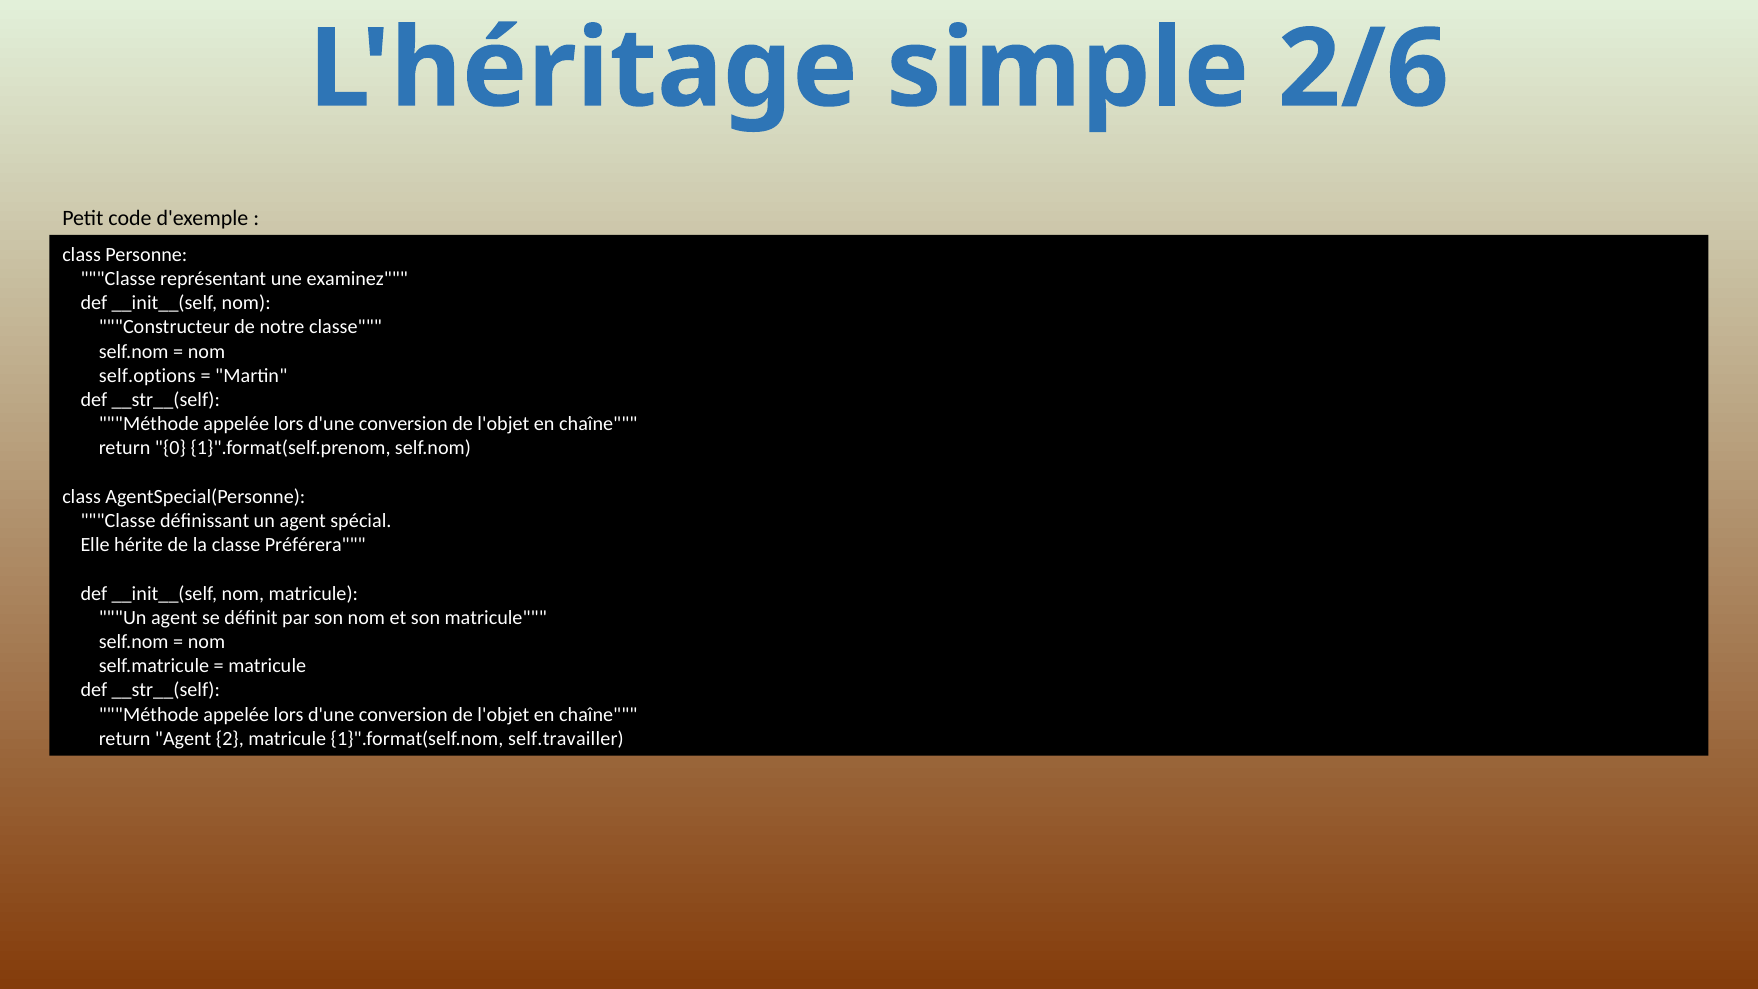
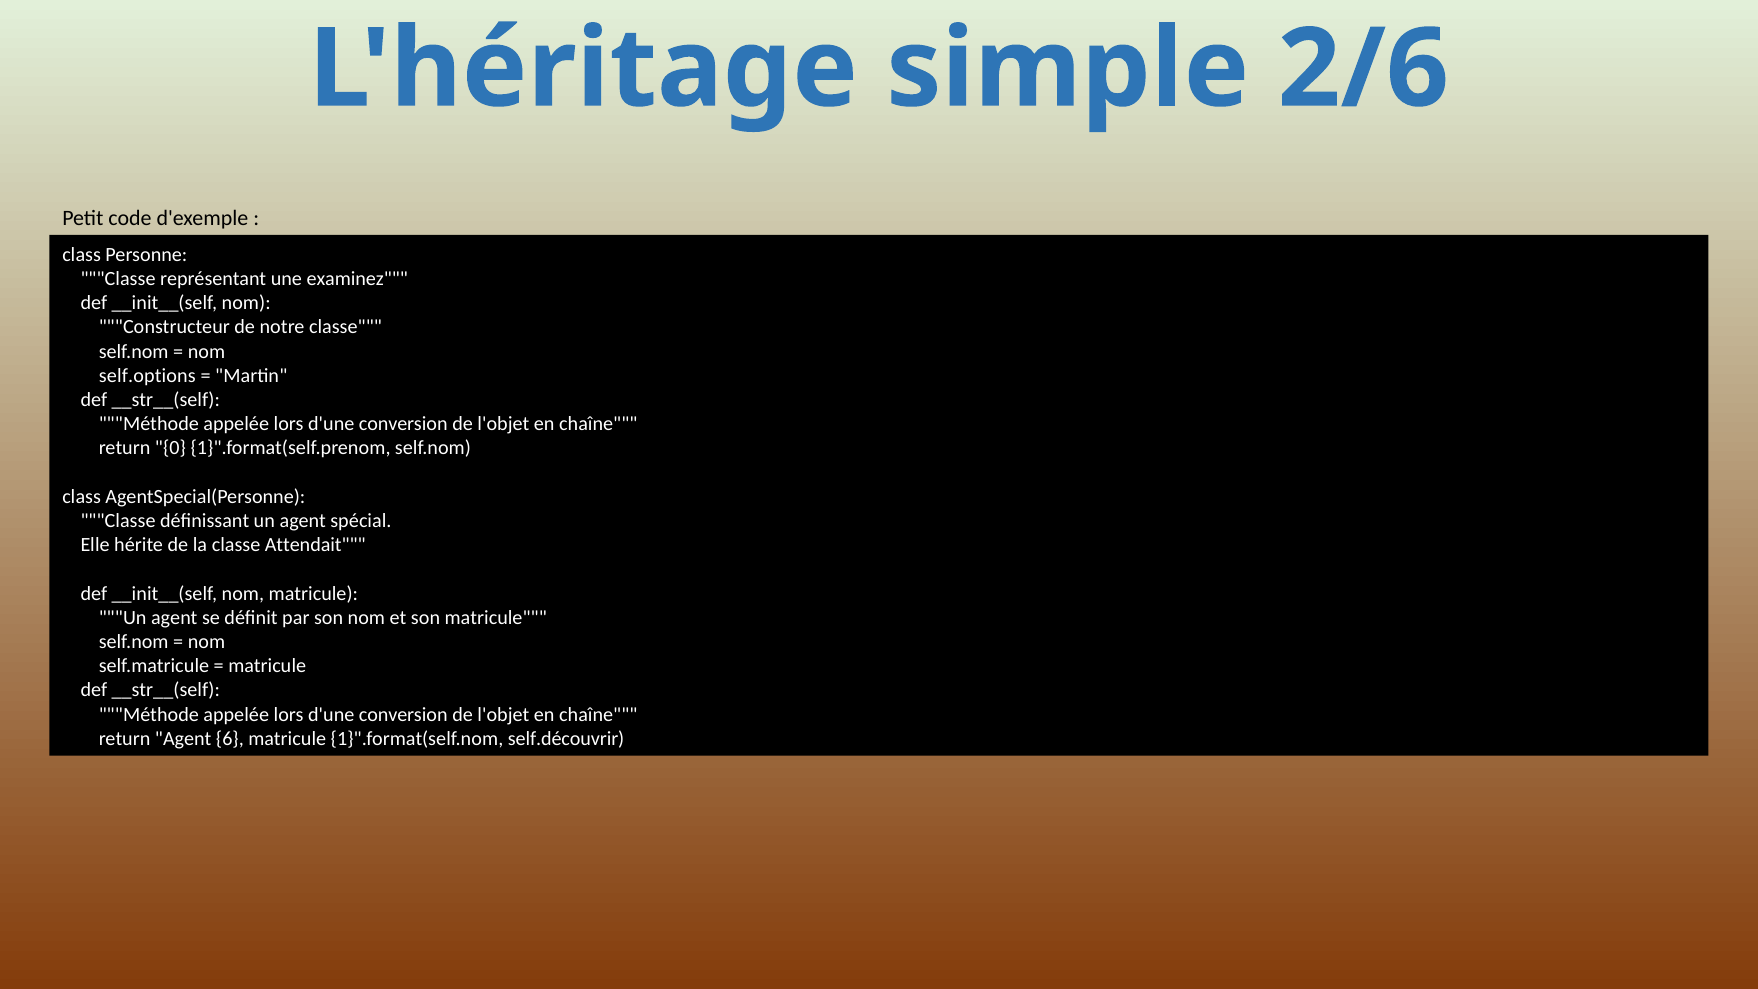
Préférera: Préférera -> Attendait (315, 545)
2: 2 -> 6 (230, 739)
self.travailler: self.travailler -> self.découvrir (566, 739)
